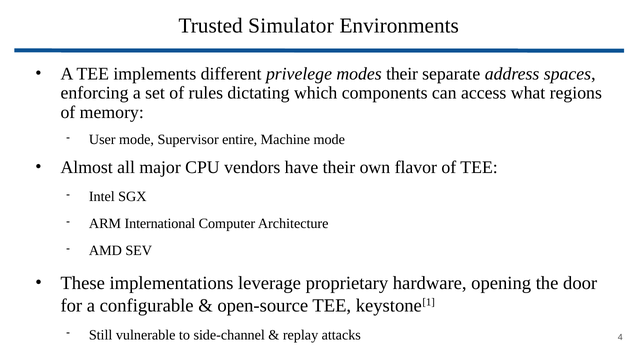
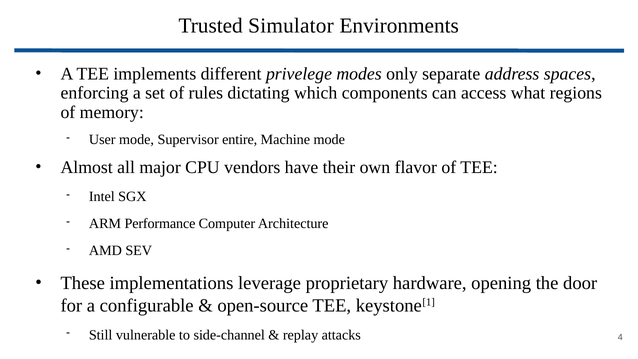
modes their: their -> only (402, 74)
International: International -> Performance (160, 224)
